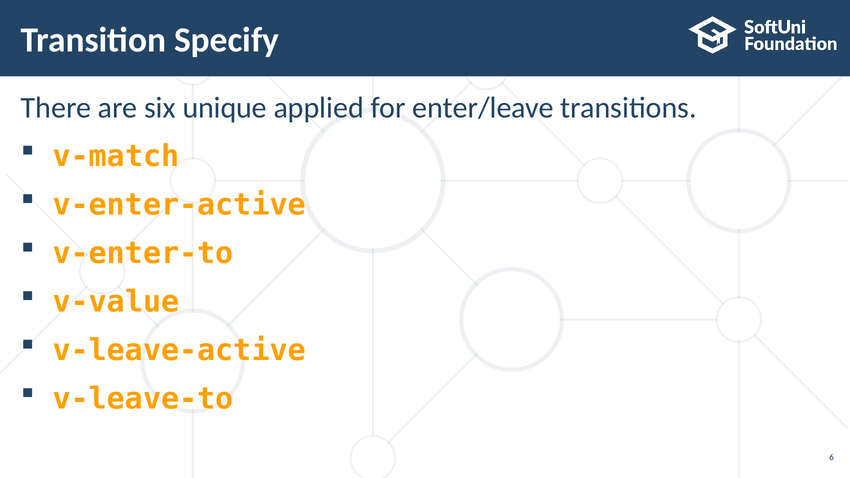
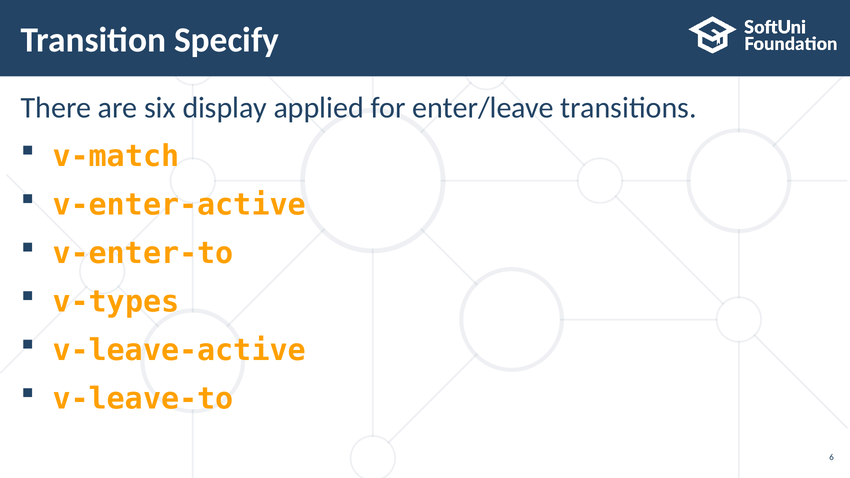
unique: unique -> display (225, 108)
v-value: v-value -> v-types (116, 302)
